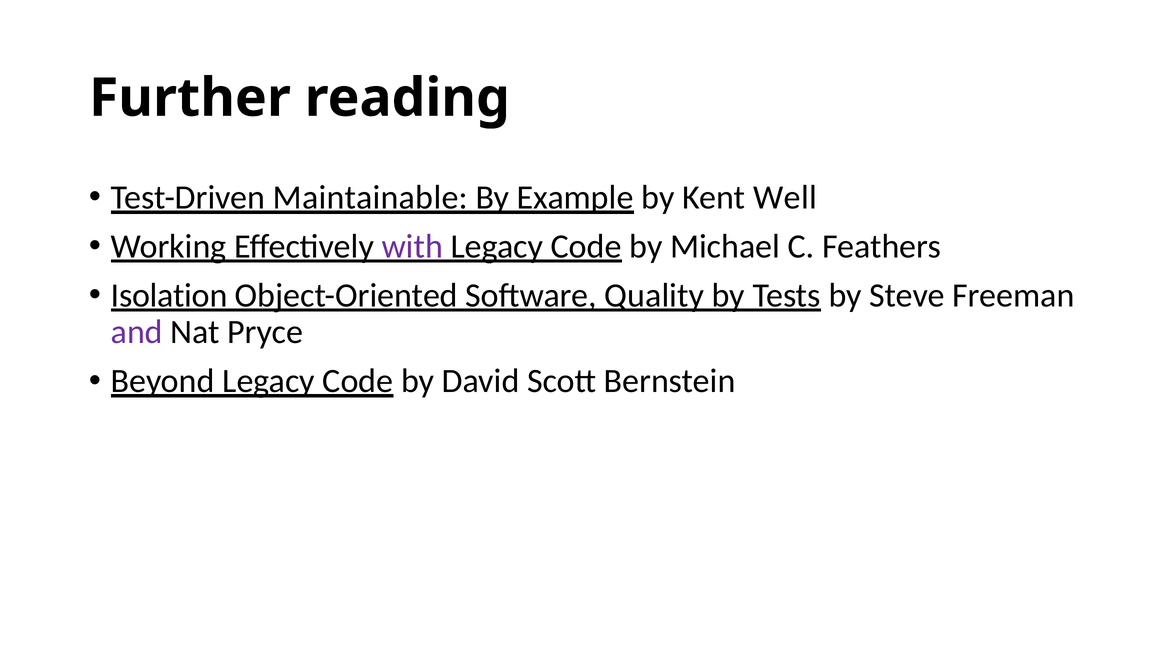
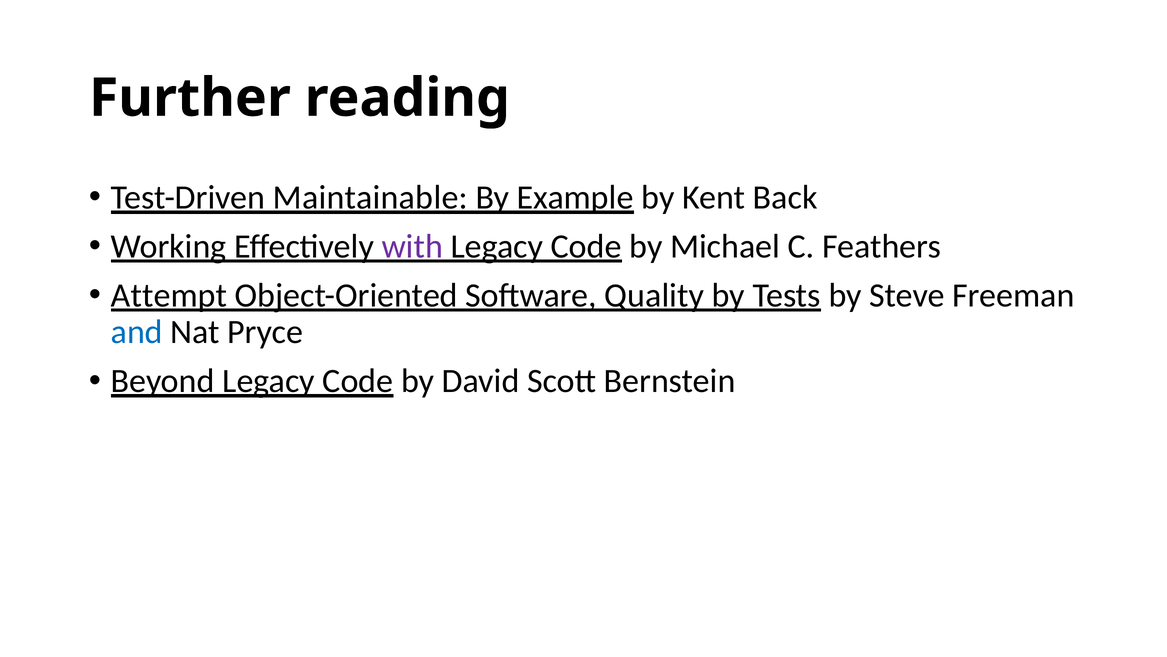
Well: Well -> Back (785, 197)
Isolation: Isolation -> Attempt (169, 295)
and colour: purple -> blue (137, 332)
